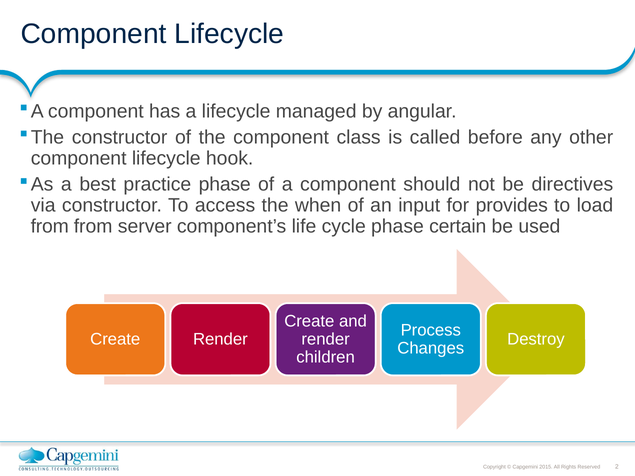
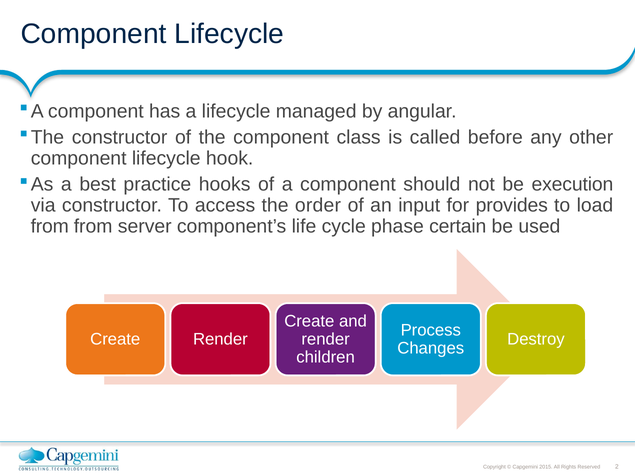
practice phase: phase -> hooks (225, 185)
directives: directives -> execution (572, 185)
when: when -> order (318, 206)
